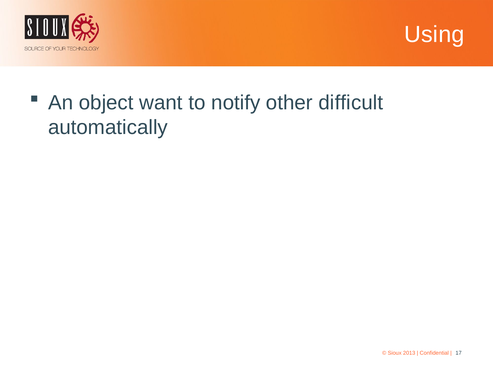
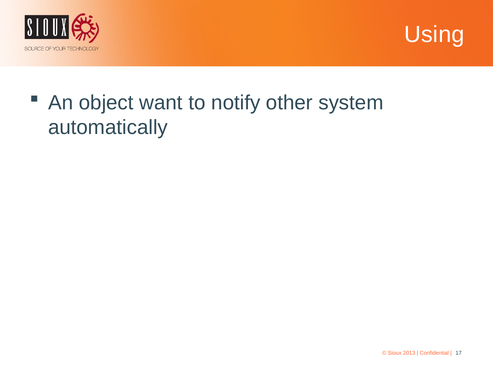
difficult: difficult -> system (351, 102)
